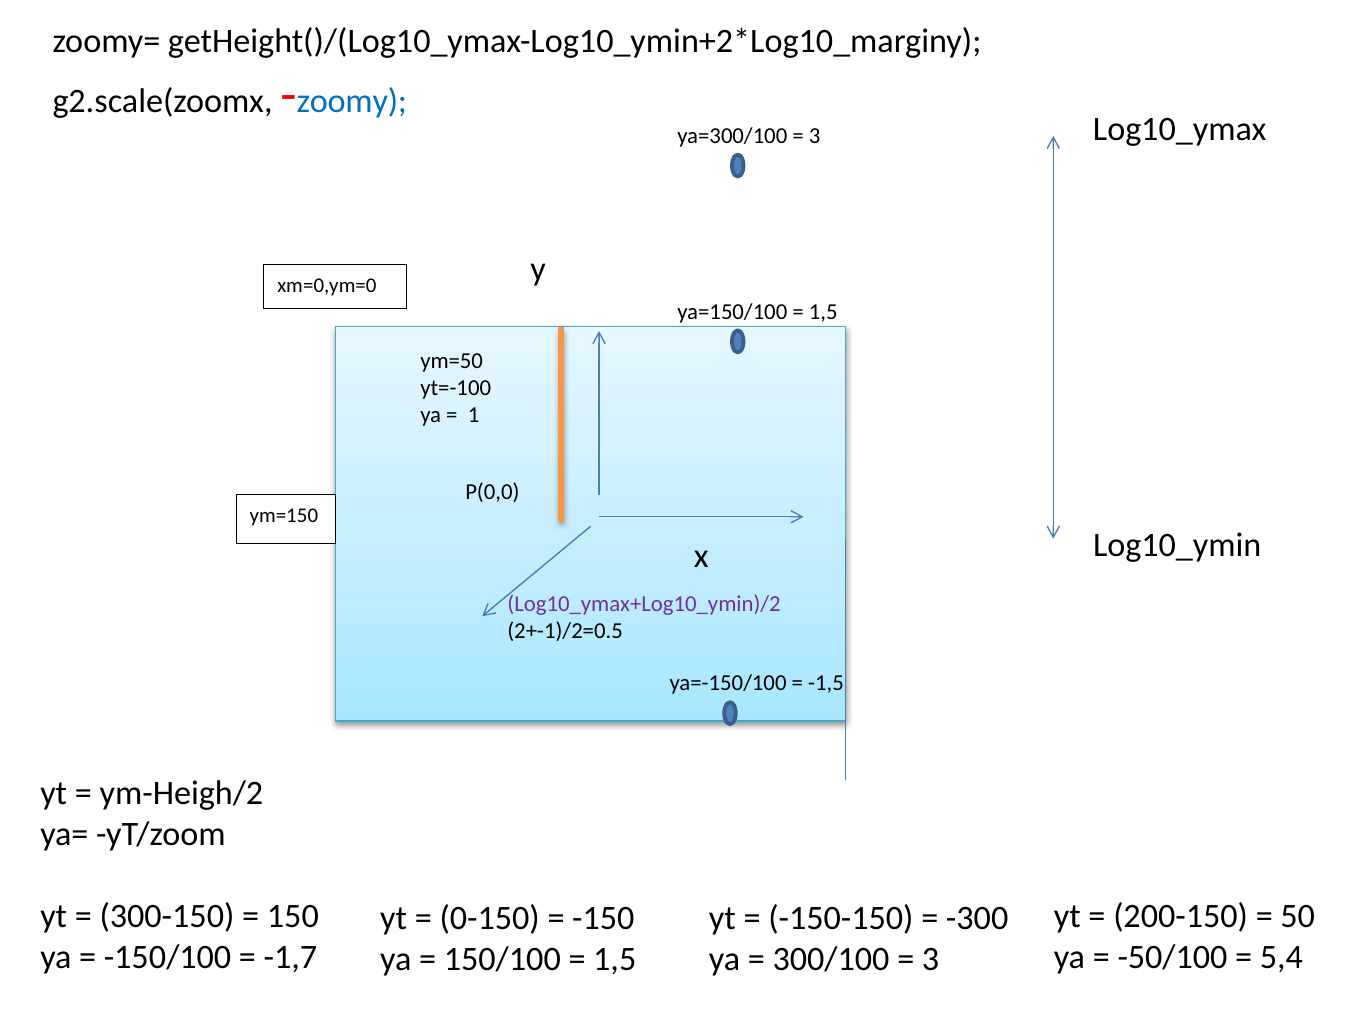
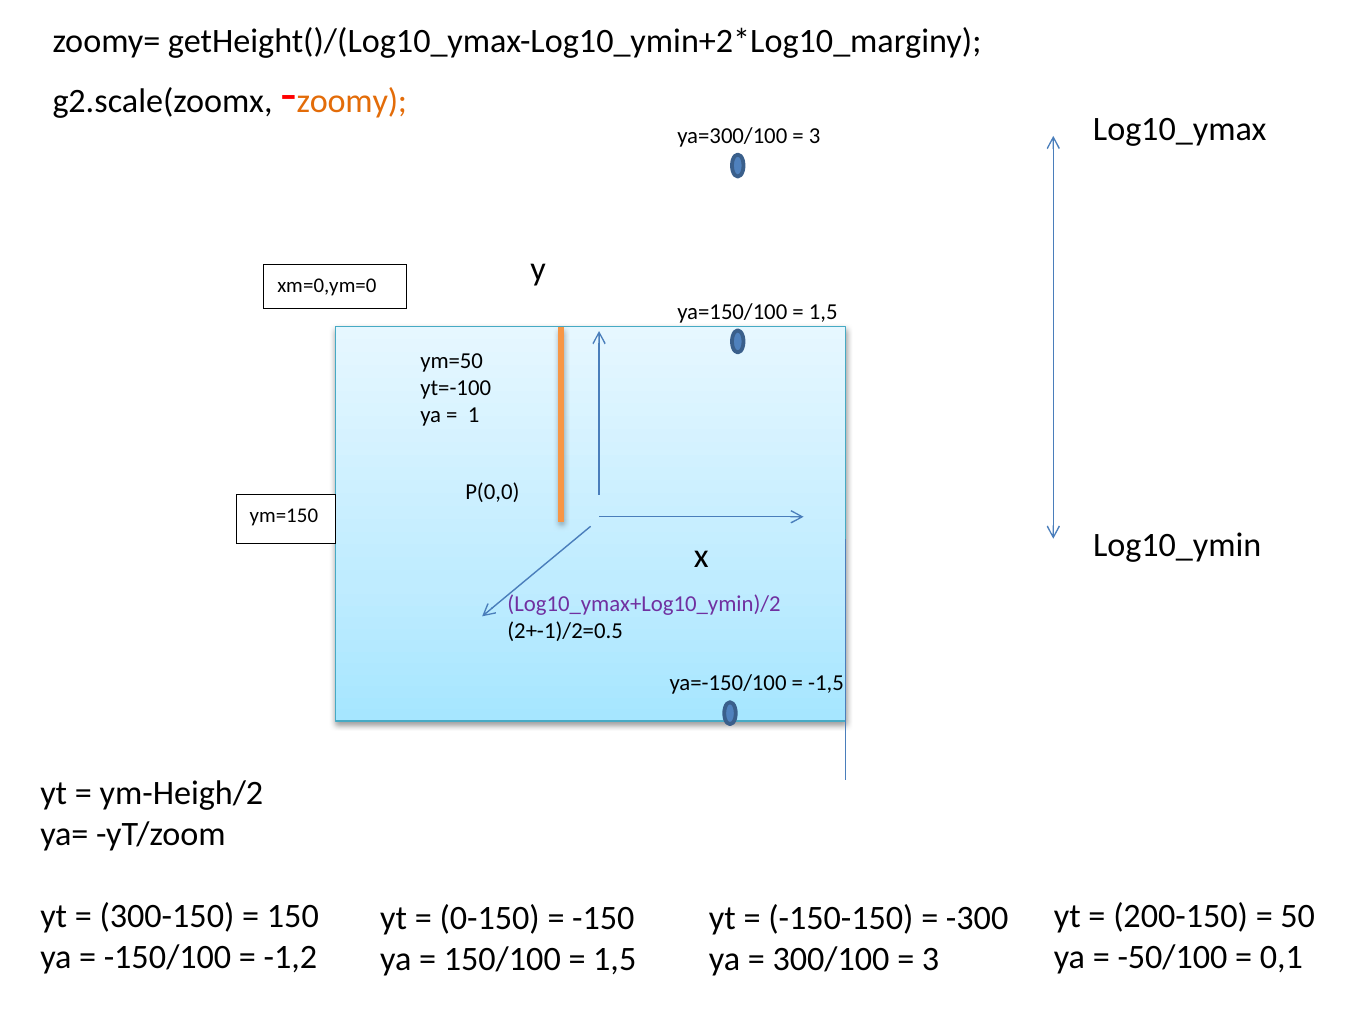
zoomy colour: blue -> orange (352, 101)
5,4: 5,4 -> 0,1 (1281, 956)
-1,7: -1,7 -> -1,2 (290, 957)
